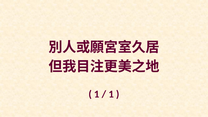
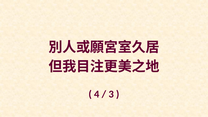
1: 1 -> 4 (97, 94)
1: 1 -> 3 (111, 94)
